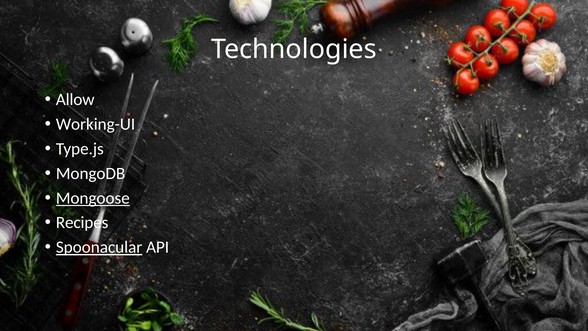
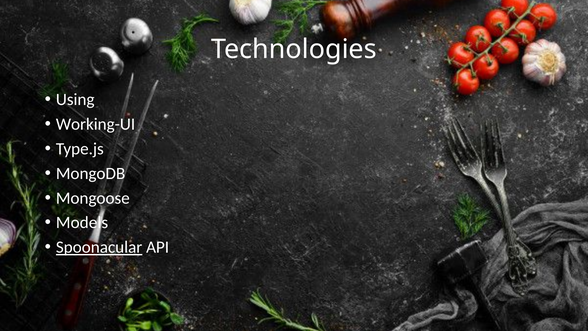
Allow: Allow -> Using (75, 99)
Mongoose underline: present -> none (93, 198)
Recipes: Recipes -> Models (82, 222)
